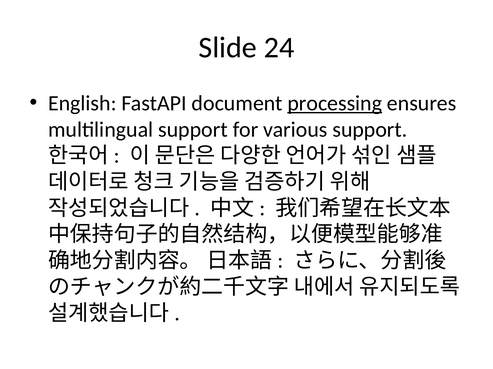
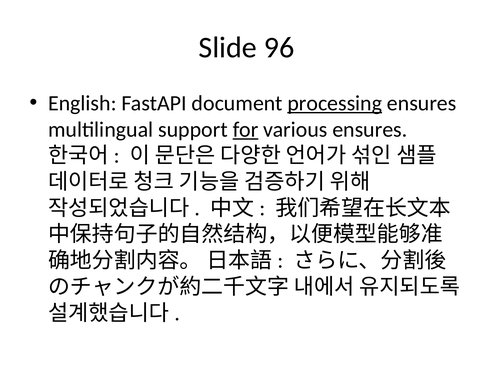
24: 24 -> 96 (279, 48)
for underline: none -> present (246, 130)
various support: support -> ensures (370, 130)
